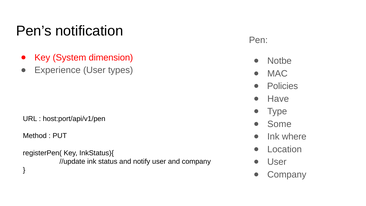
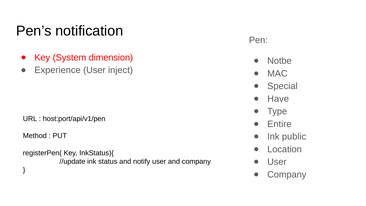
types: types -> inject (120, 70)
Policies: Policies -> Special (282, 86)
Some: Some -> Entire (279, 124)
where: where -> public (294, 137)
